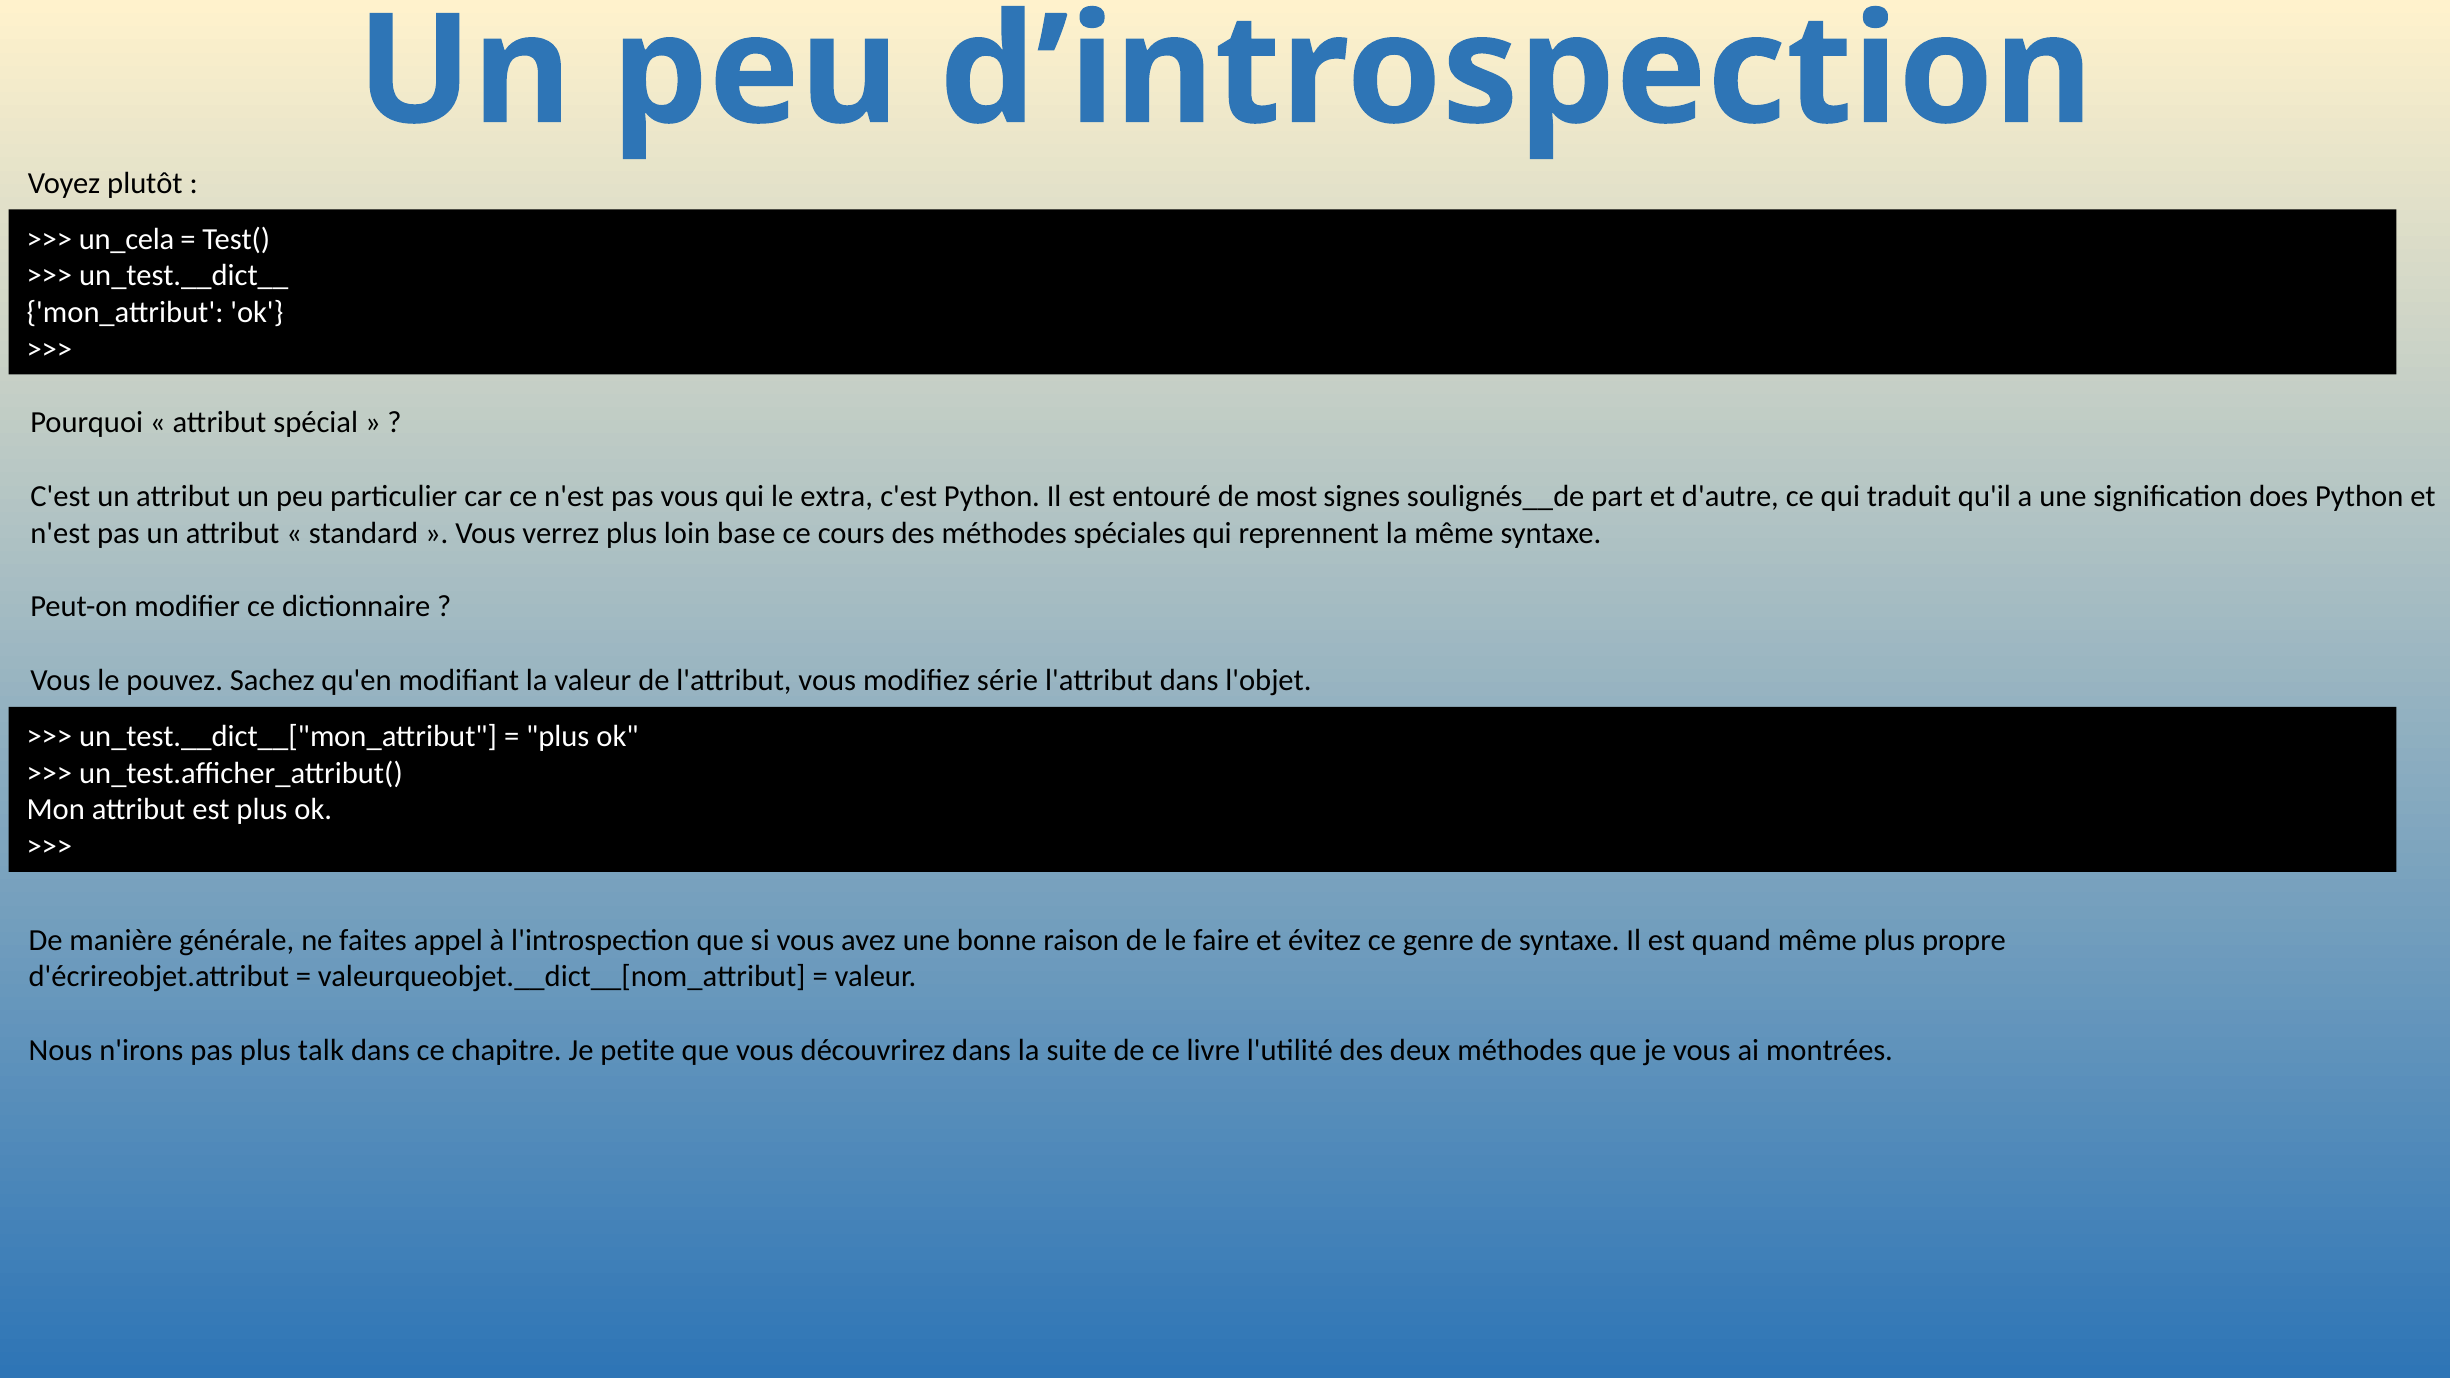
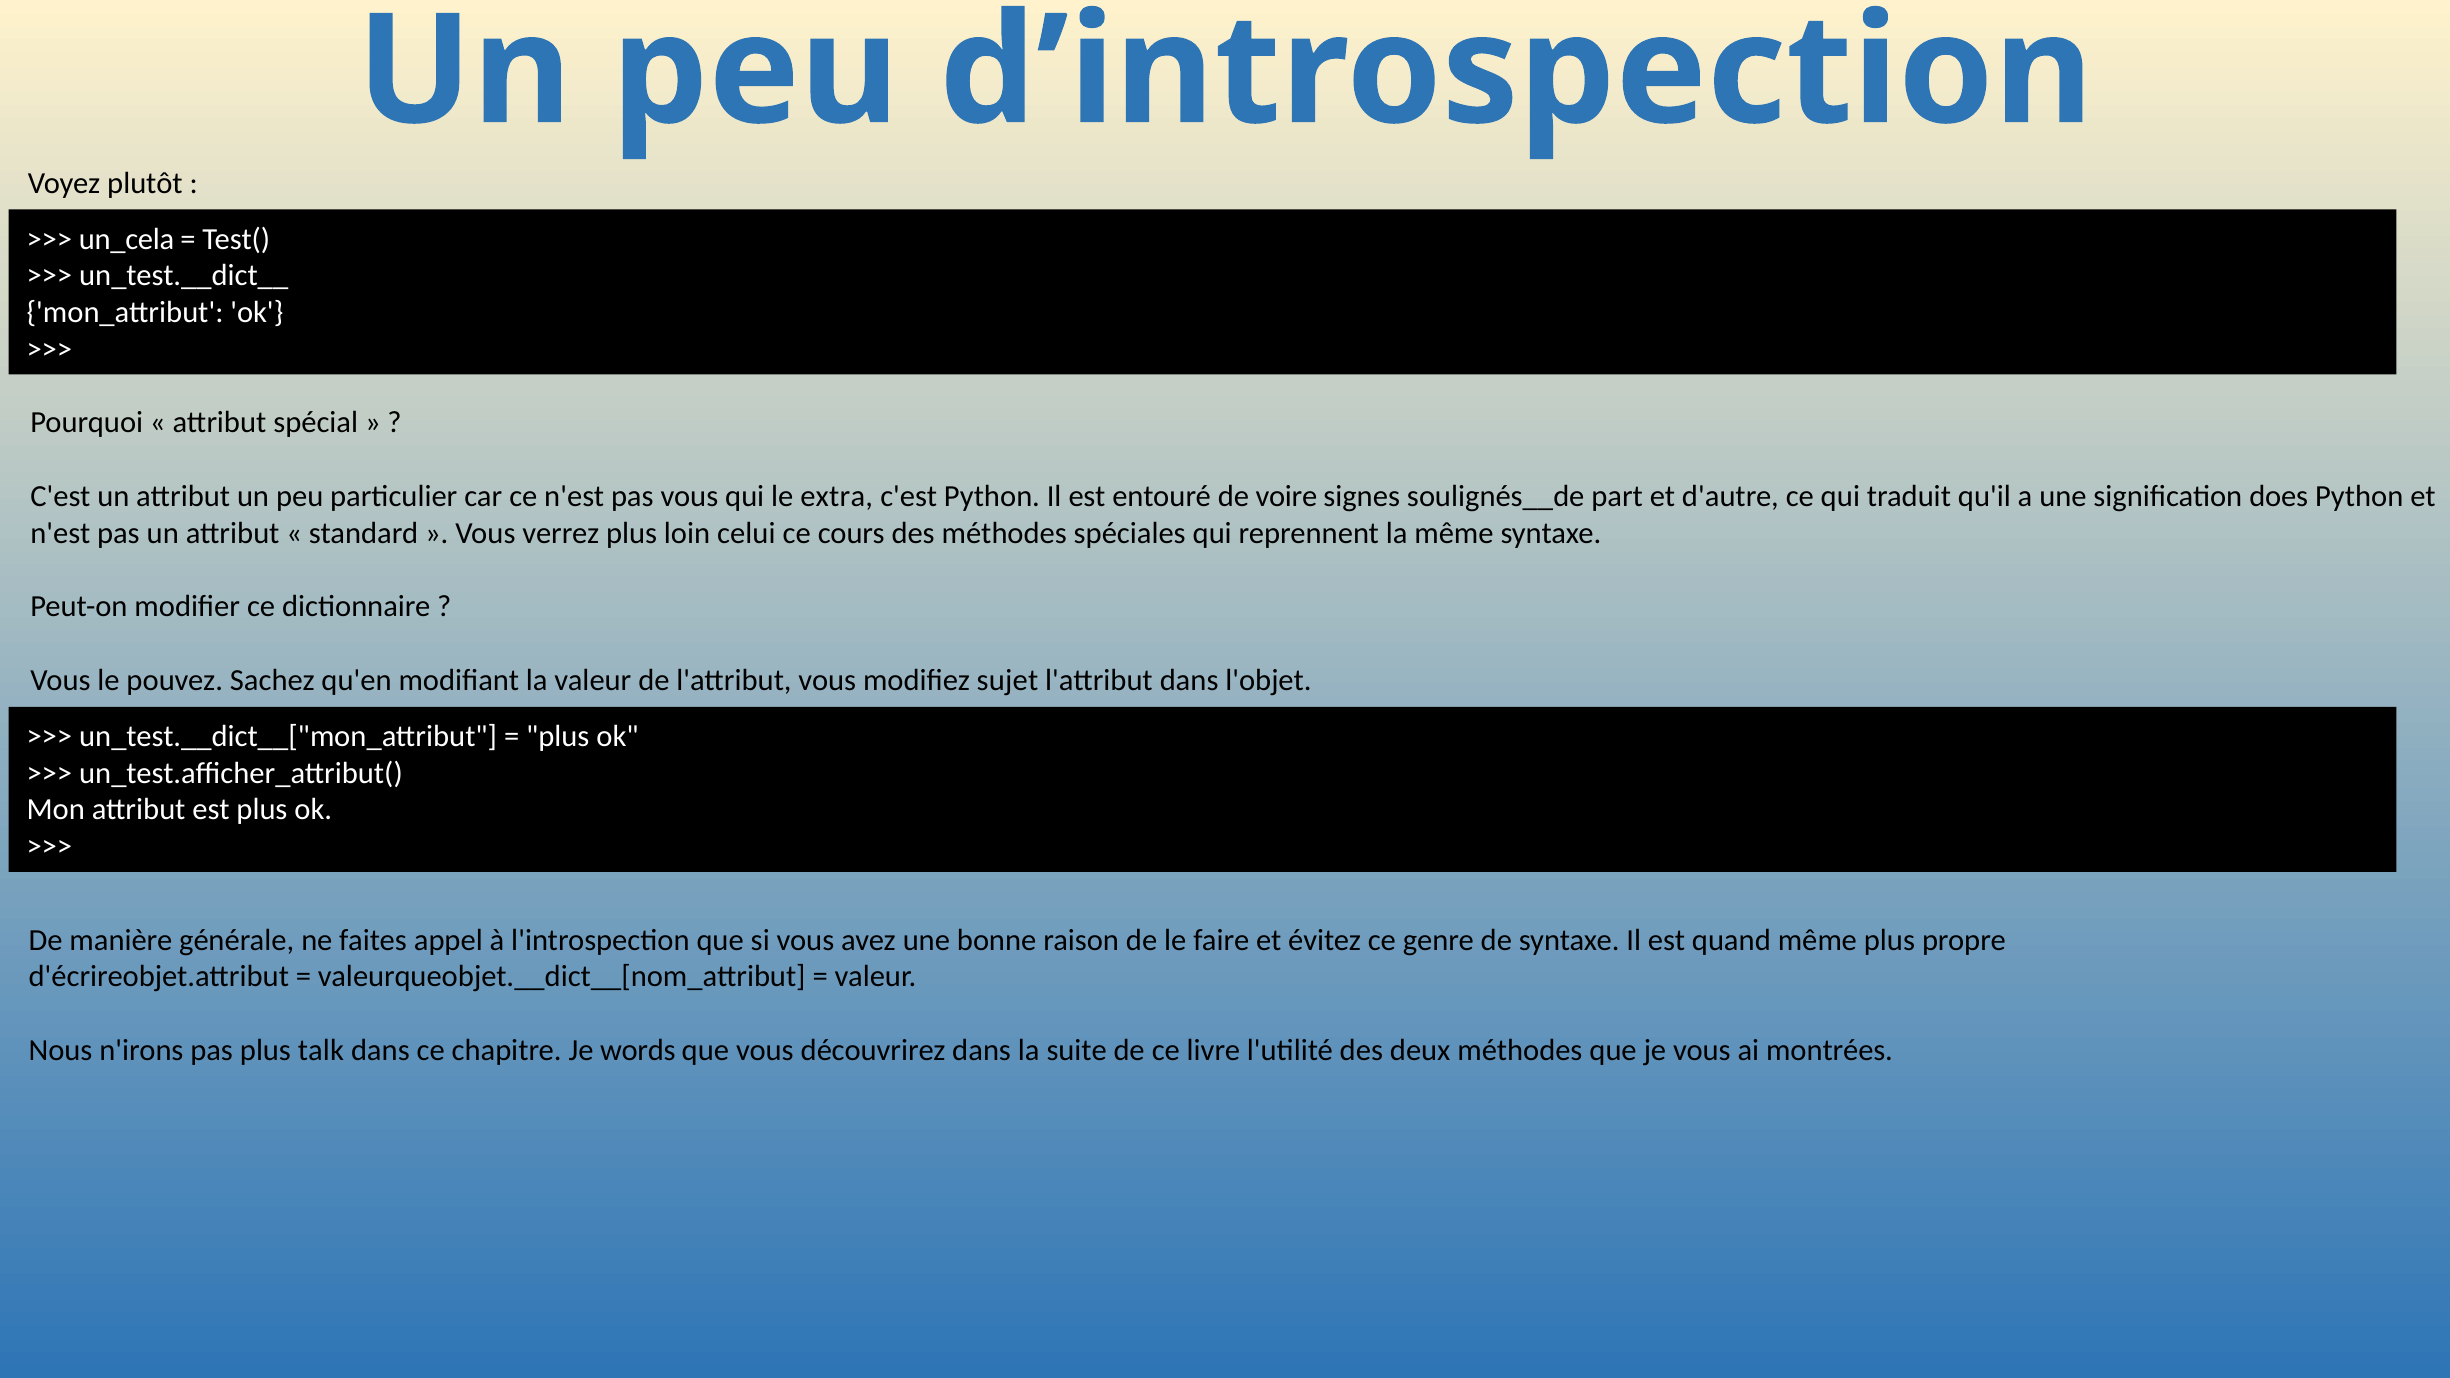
most: most -> voire (1286, 496)
base: base -> celui (746, 533)
série: série -> sujet (1008, 680)
petite: petite -> words (638, 1050)
